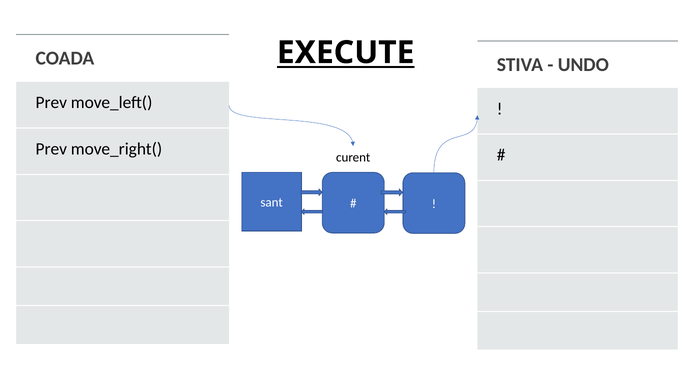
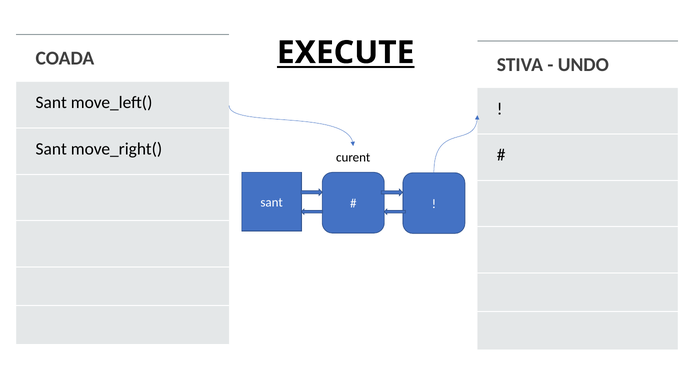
Prev: Prev -> Sant (51, 103)
Prev: Prev -> Sant (51, 149)
